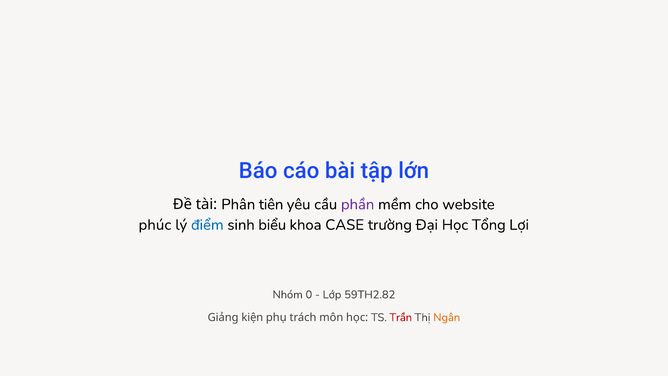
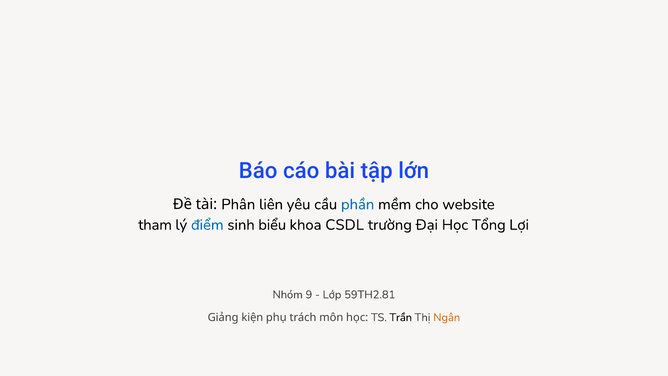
tiên: tiên -> liên (271, 204)
phần colour: purple -> blue (358, 204)
phúc: phúc -> tham (155, 225)
CASE: CASE -> CSDL (345, 225)
0: 0 -> 9 (309, 294)
59TH2.82: 59TH2.82 -> 59TH2.81 (370, 294)
Trần colour: red -> black (401, 317)
